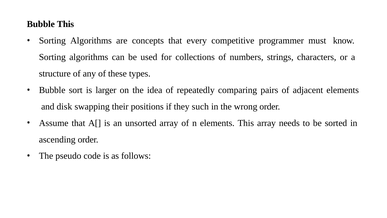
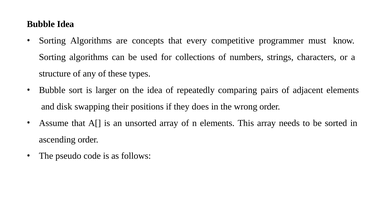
Bubble This: This -> Idea (65, 24)
such: such -> does (200, 106)
